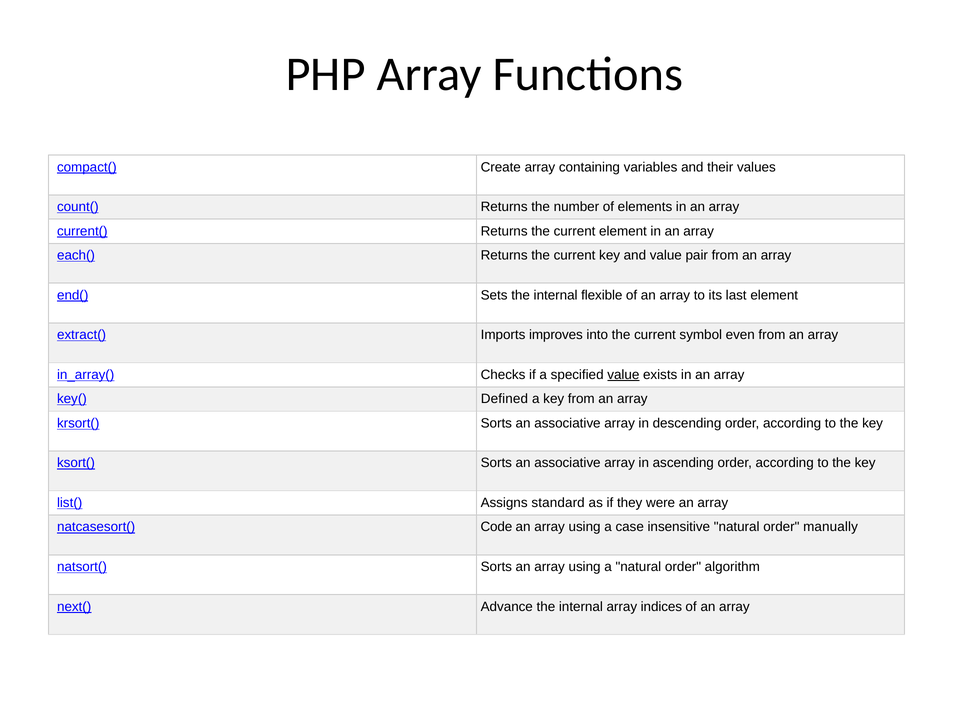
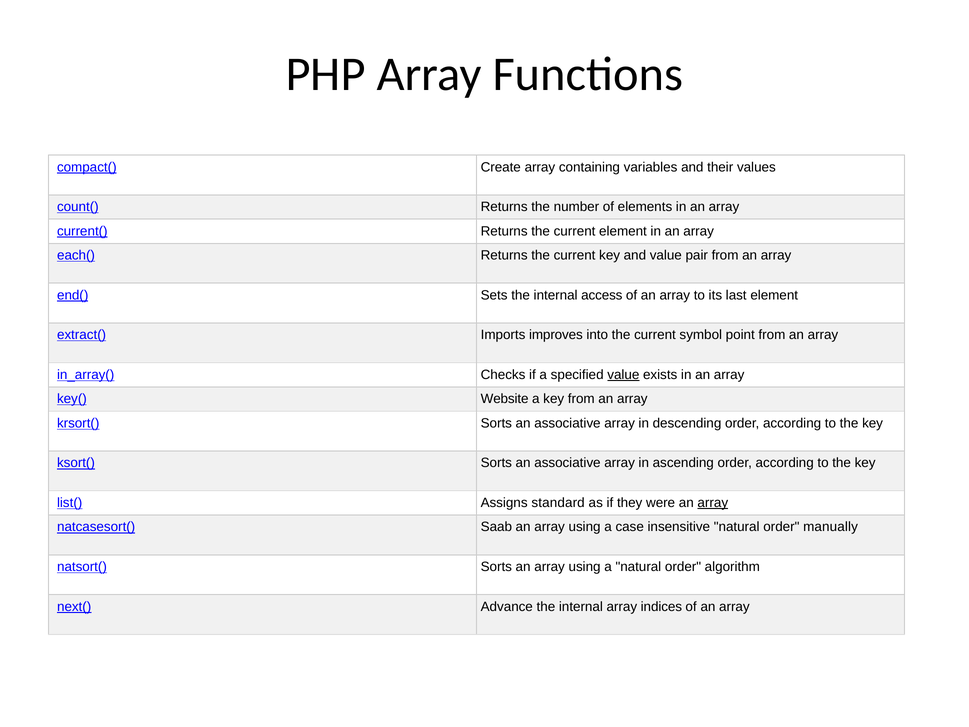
flexible: flexible -> access (602, 295)
even: even -> point (740, 335)
Defined: Defined -> Website (505, 399)
array underline: none -> present (713, 503)
Code: Code -> Saab (496, 527)
